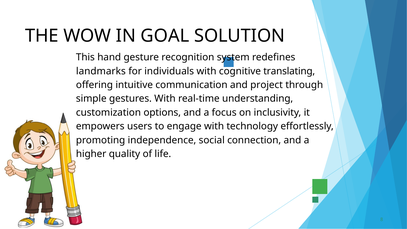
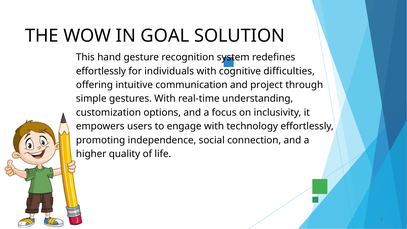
landmarks: landmarks -> effortlessly (101, 71)
translating: translating -> difficulties (289, 71)
